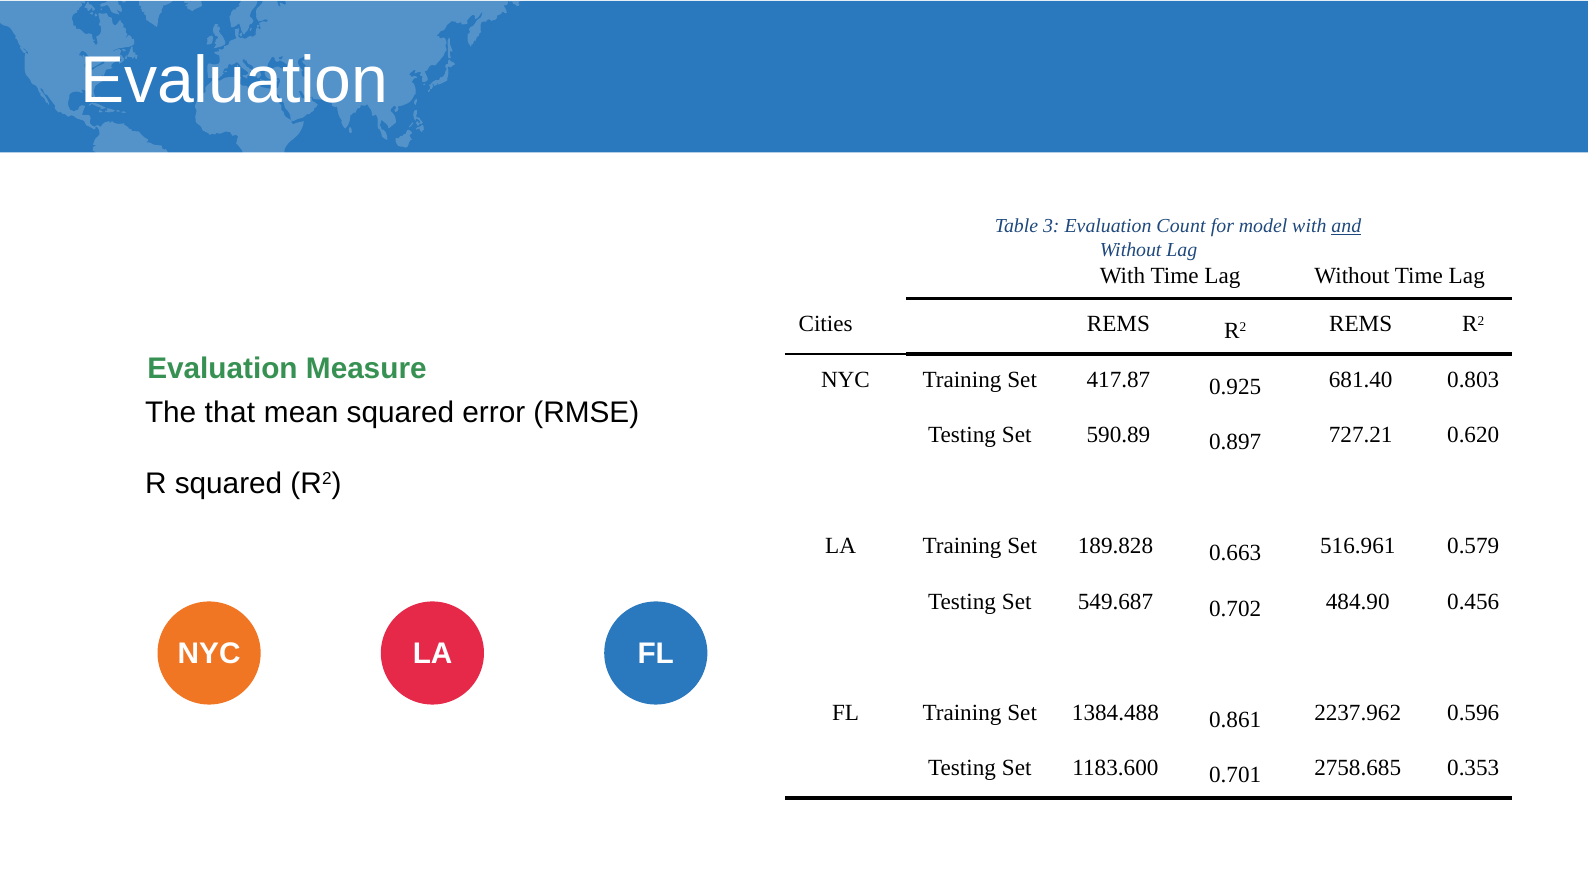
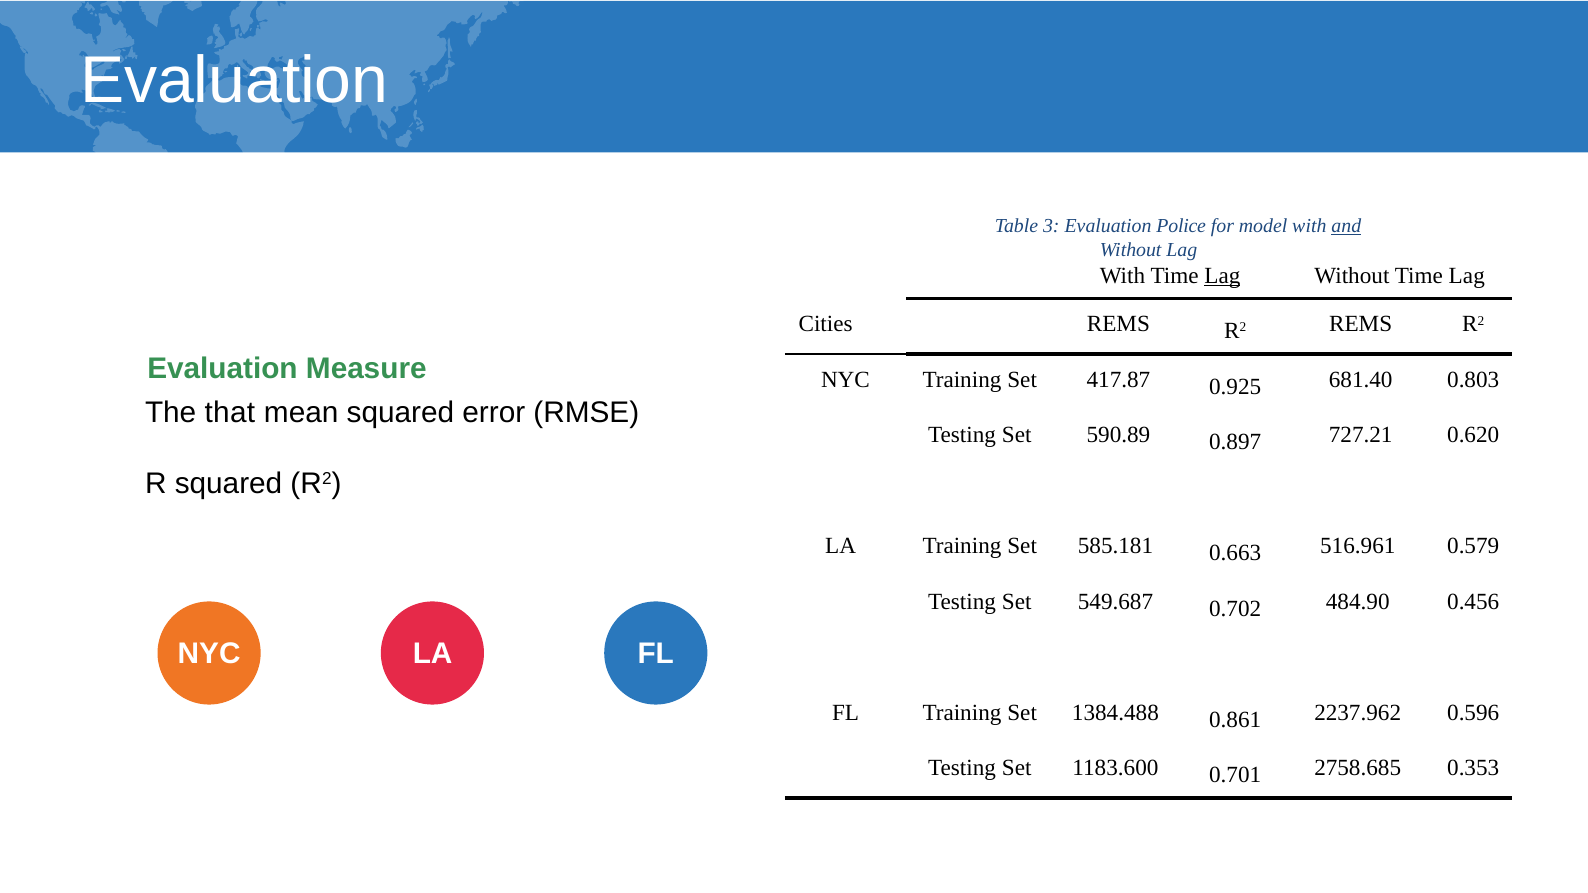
Count: Count -> Police (1181, 226)
Lag underline: none -> present (1222, 276)
189.828: 189.828 -> 585.181 (1115, 546)
